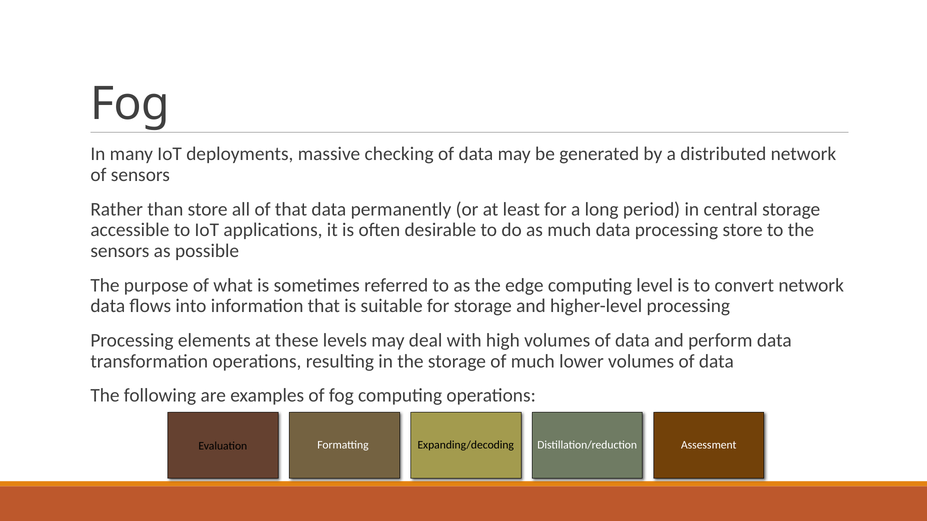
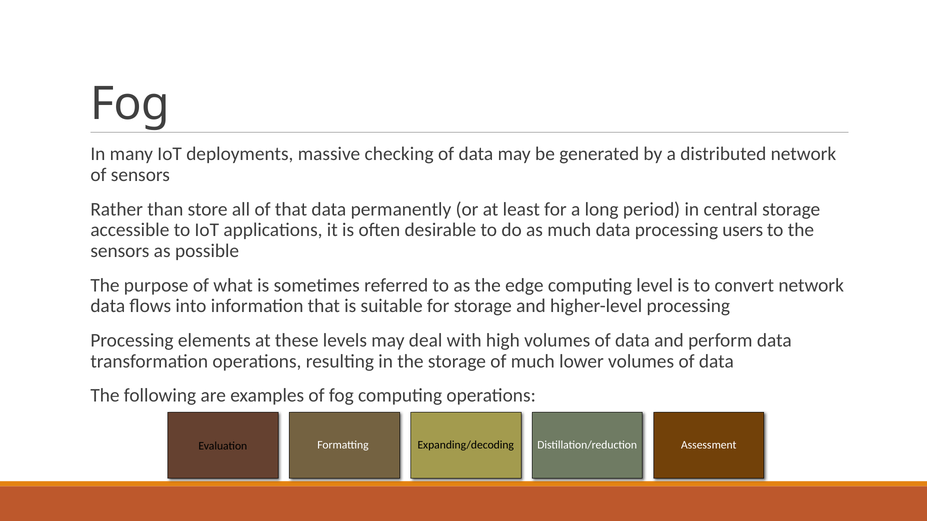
processing store: store -> users (743, 230)
